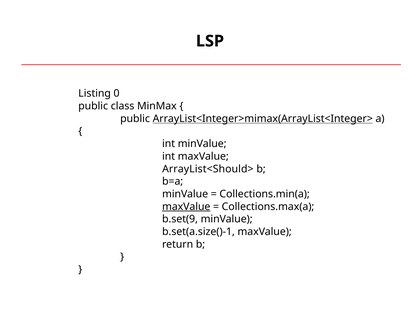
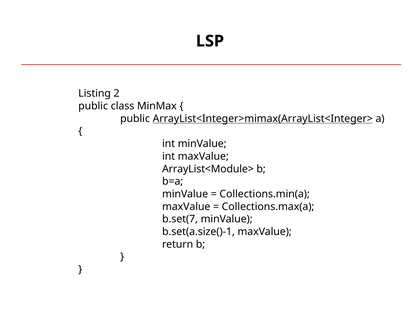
0: 0 -> 2 (117, 94)
ArrayList<Should>: ArrayList<Should> -> ArrayList<Module> (208, 169)
maxValue underline: present -> none (186, 207)
b.set(9: b.set(9 -> b.set(7 (180, 219)
